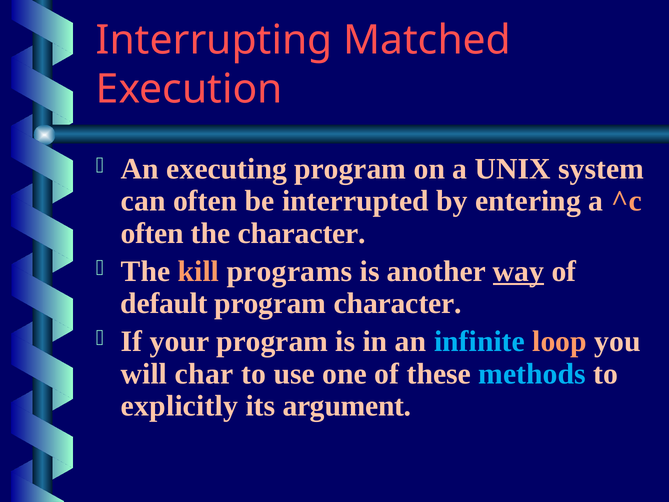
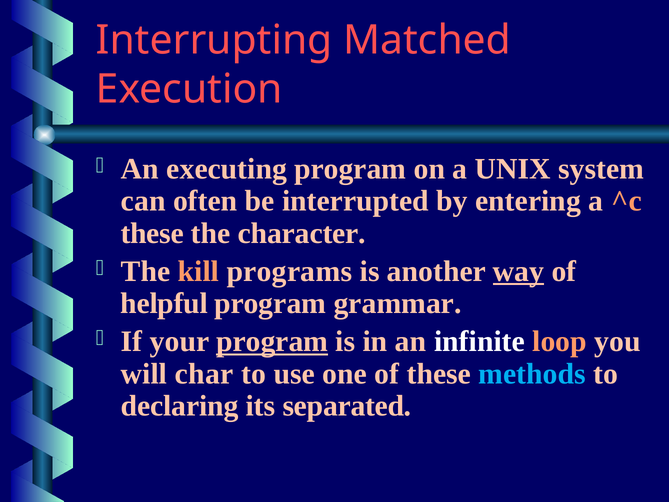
often: often -> these (152, 233)
default: default -> helpful (164, 303)
program character: character -> grammar (398, 303)
program underline: none -> present (272, 341)
infinite colour: light blue -> white (479, 341)
explicitly: explicitly -> declaring (180, 406)
argument: argument -> separated (347, 406)
